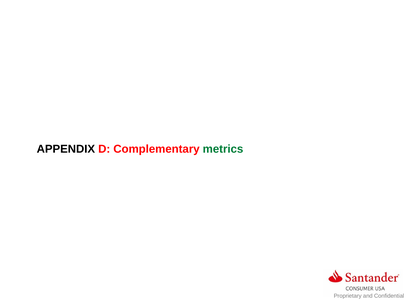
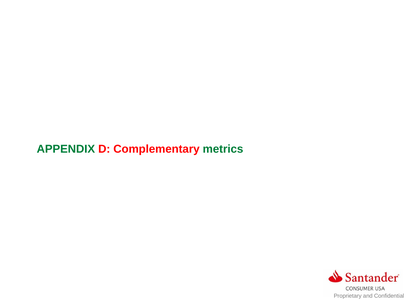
APPENDIX colour: black -> green (66, 149)
